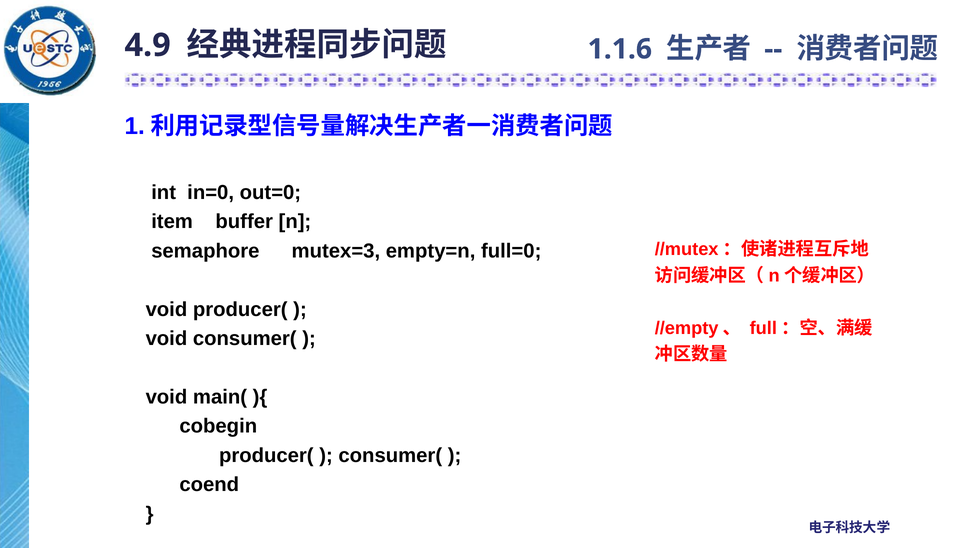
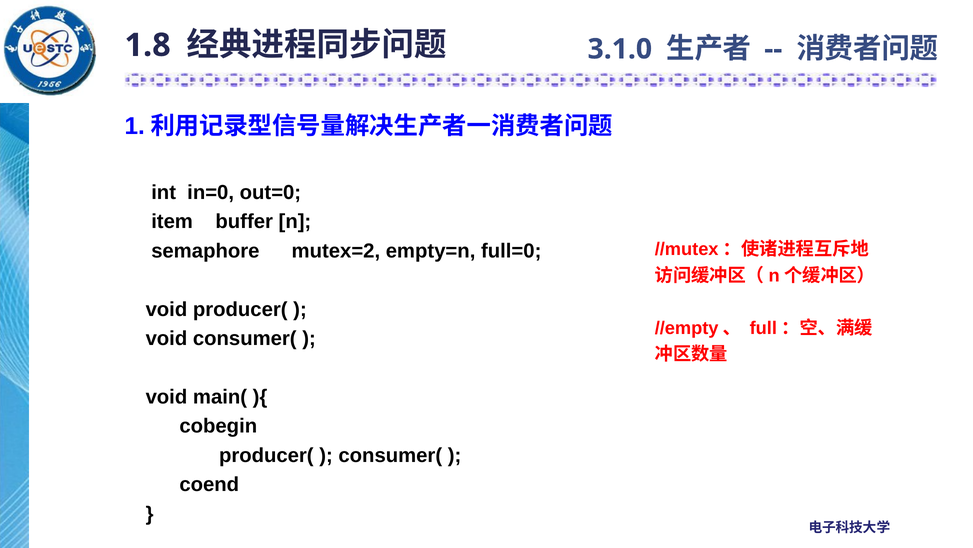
4.9: 4.9 -> 1.8 (148, 45)
1.1.6: 1.1.6 -> 3.1.0 (620, 49)
mutex=3: mutex=3 -> mutex=2 (336, 251)
